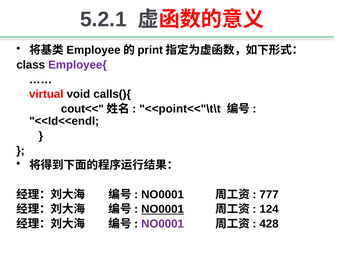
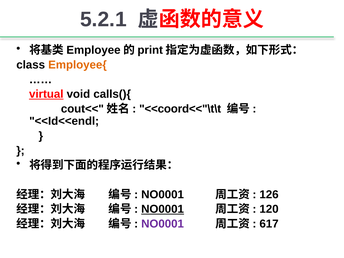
Employee{ colour: purple -> orange (78, 65)
virtual underline: none -> present (46, 94)
<<point<<"\t\t: <<point<<"\t\t -> <<coord<<"\t\t (180, 109)
777: 777 -> 126 (269, 195)
124: 124 -> 120 (269, 209)
428: 428 -> 617 (269, 224)
